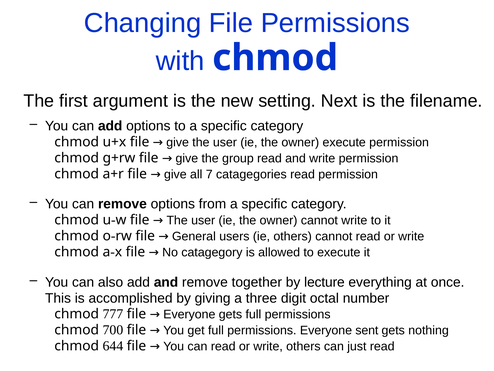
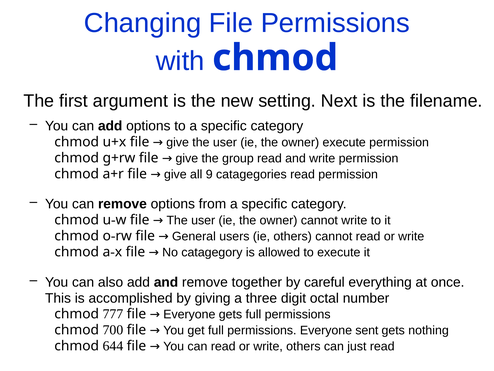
7: 7 -> 9 (209, 174)
lecture: lecture -> careful (324, 282)
